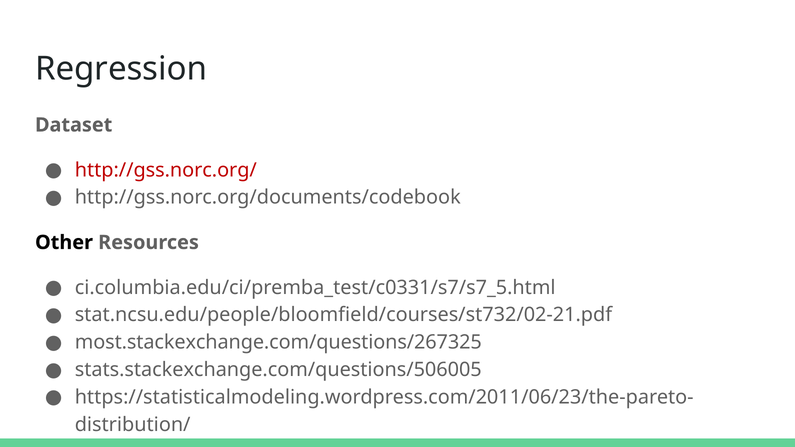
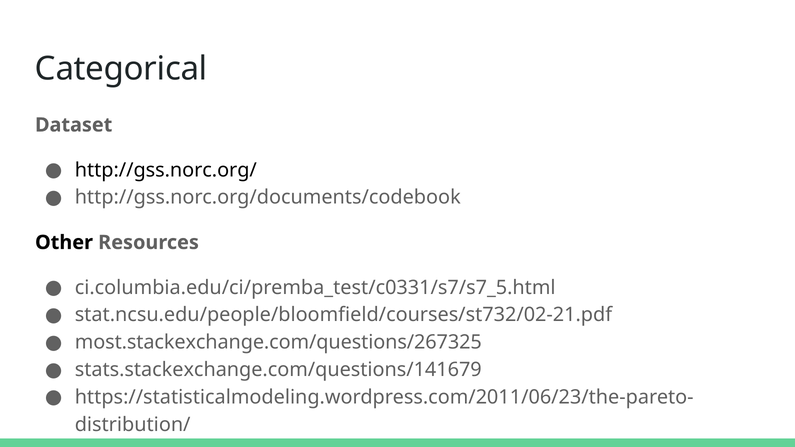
Regression: Regression -> Categorical (121, 69)
http://gss.norc.org/ colour: red -> black (166, 170)
stats.stackexchange.com/questions/506005: stats.stackexchange.com/questions/506005 -> stats.stackexchange.com/questions/141679 (278, 370)
